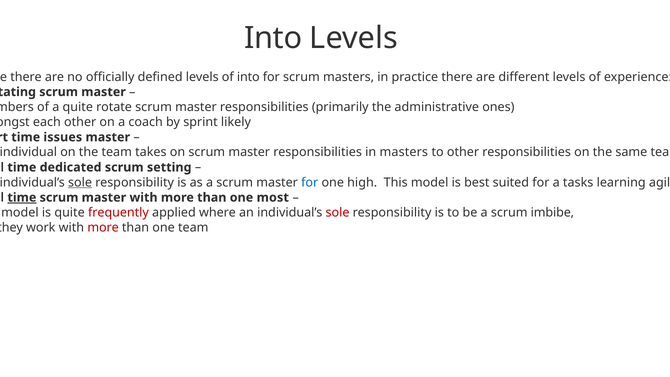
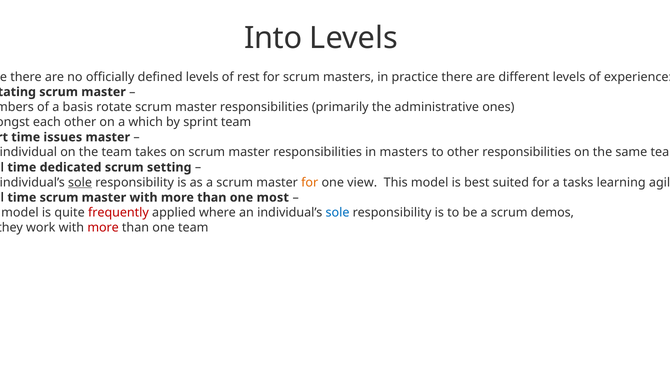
of into: into -> rest (248, 77)
a quite: quite -> basis (78, 107)
coach: coach -> which (146, 122)
sprint likely: likely -> team (236, 122)
for colour: blue -> orange (310, 182)
high: high -> view (362, 182)
time underline: present -> none (22, 197)
sole colour: red -> blue (338, 213)
imbibe: imbibe -> demos (552, 213)
